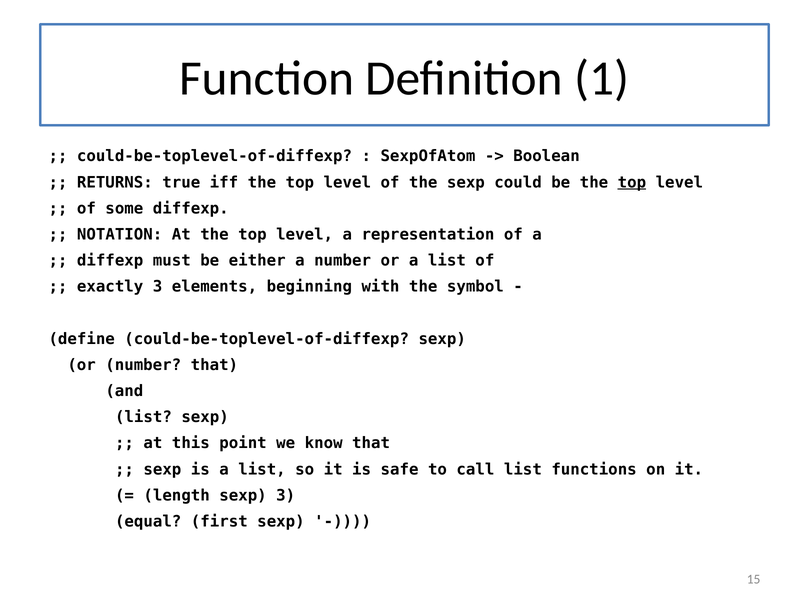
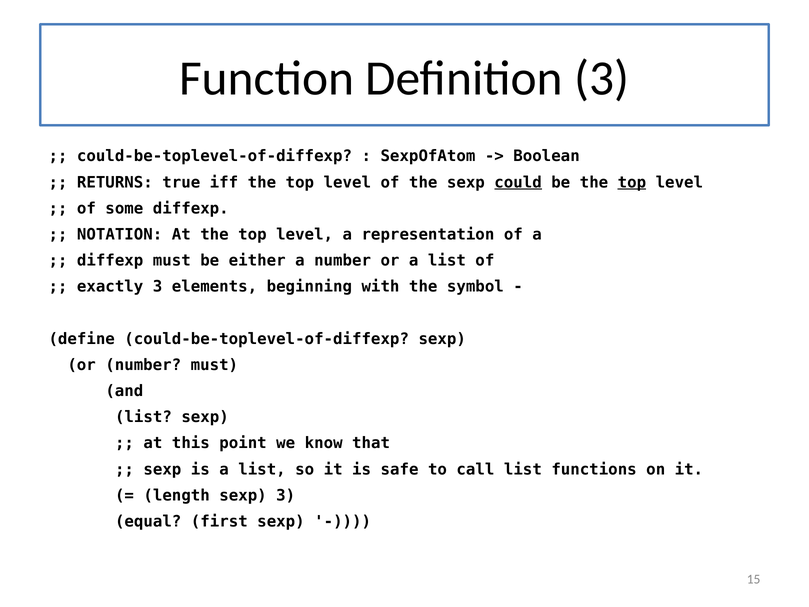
Definition 1: 1 -> 3 (602, 78)
could underline: none -> present (518, 182)
number that: that -> must (214, 365)
